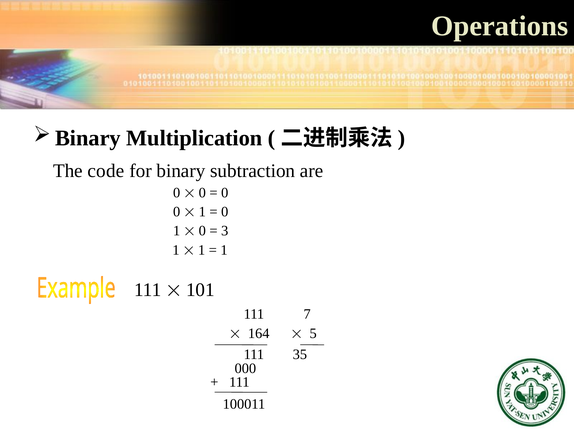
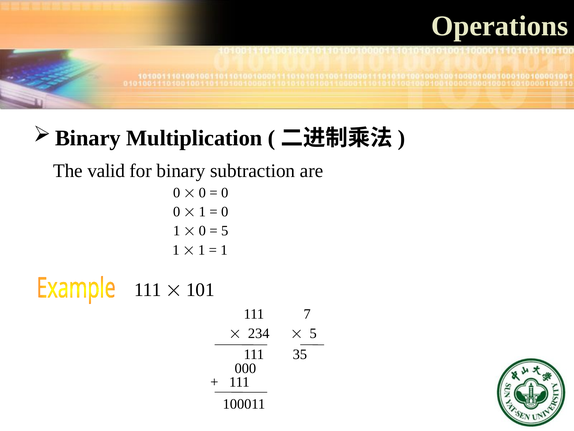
code: code -> valid (106, 170)
3: 3 -> 5 (225, 231)
164: 164 -> 234 (259, 333)
